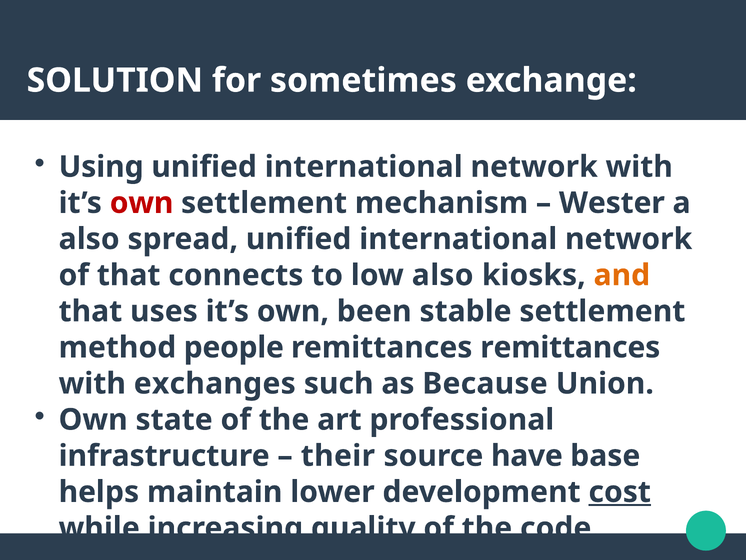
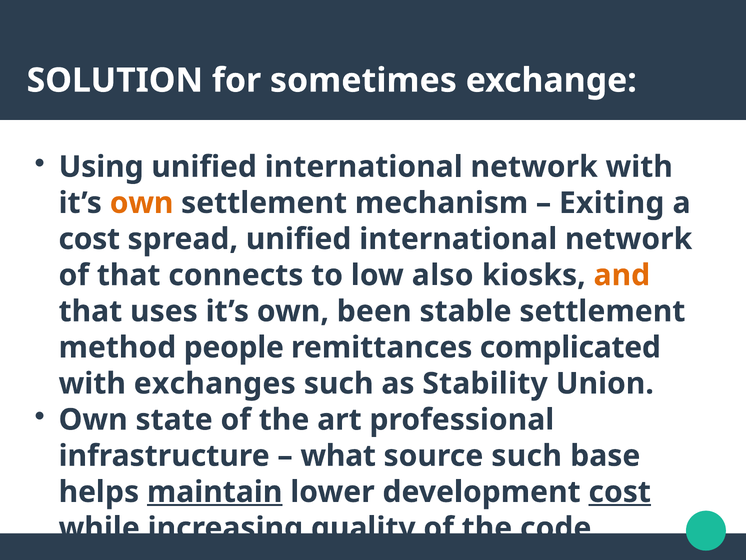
own colour: red -> orange (142, 203)
Wester: Wester -> Exiting (612, 203)
also: also -> cost (89, 239)
remittances remittances: remittances -> complicated (570, 347)
as Because: Because -> Stability (485, 383)
their: their -> what (338, 455)
source have: have -> such (527, 455)
maintain underline: none -> present (215, 492)
